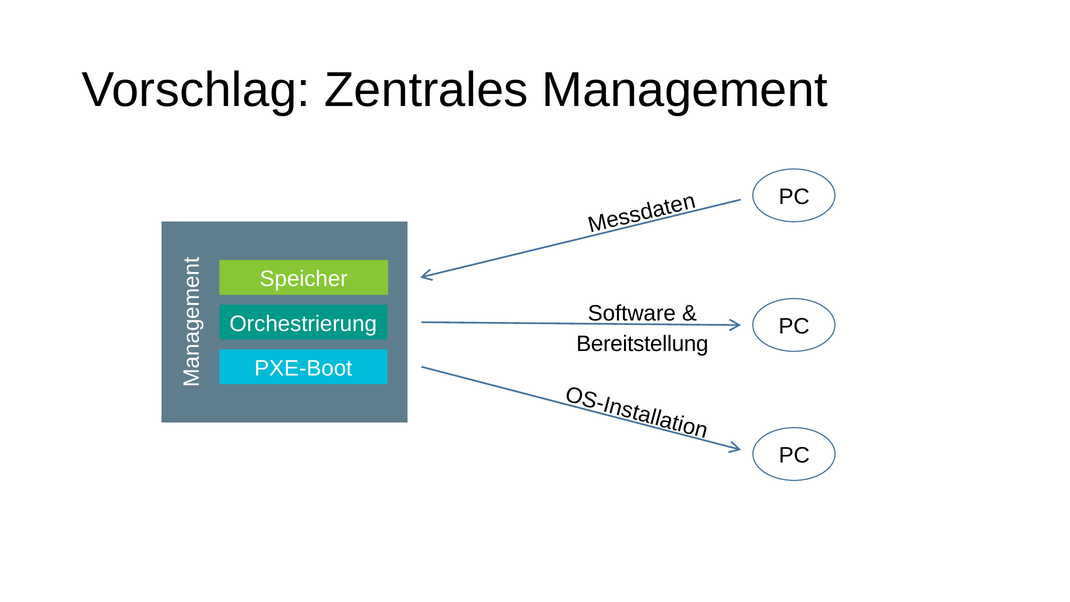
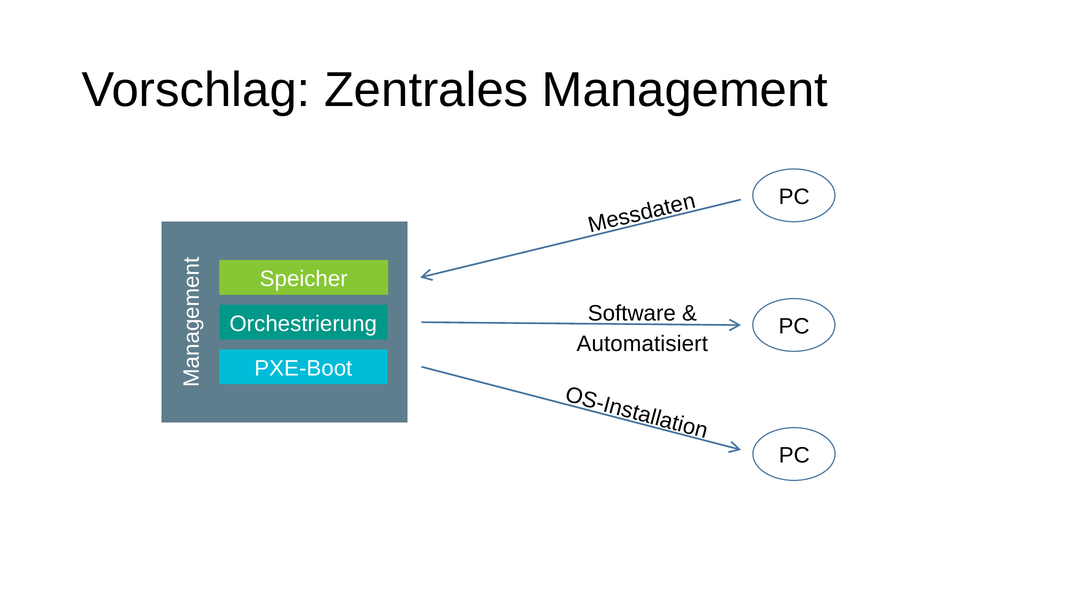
Bereitstellung: Bereitstellung -> Automatisiert (642, 344)
